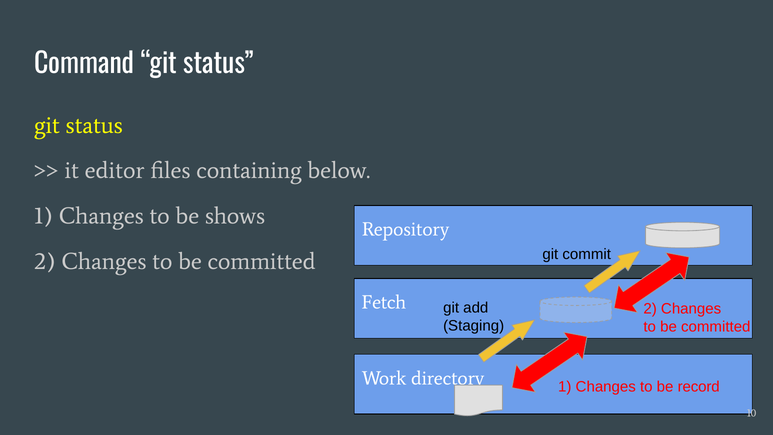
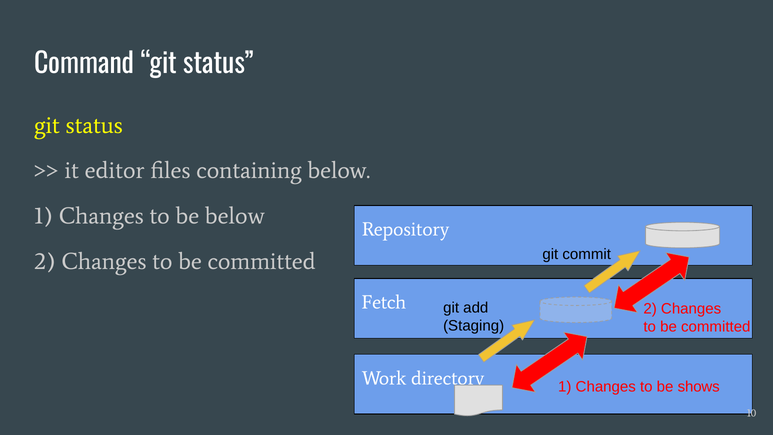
be shows: shows -> below (235, 216)
record: record -> shows (699, 386)
